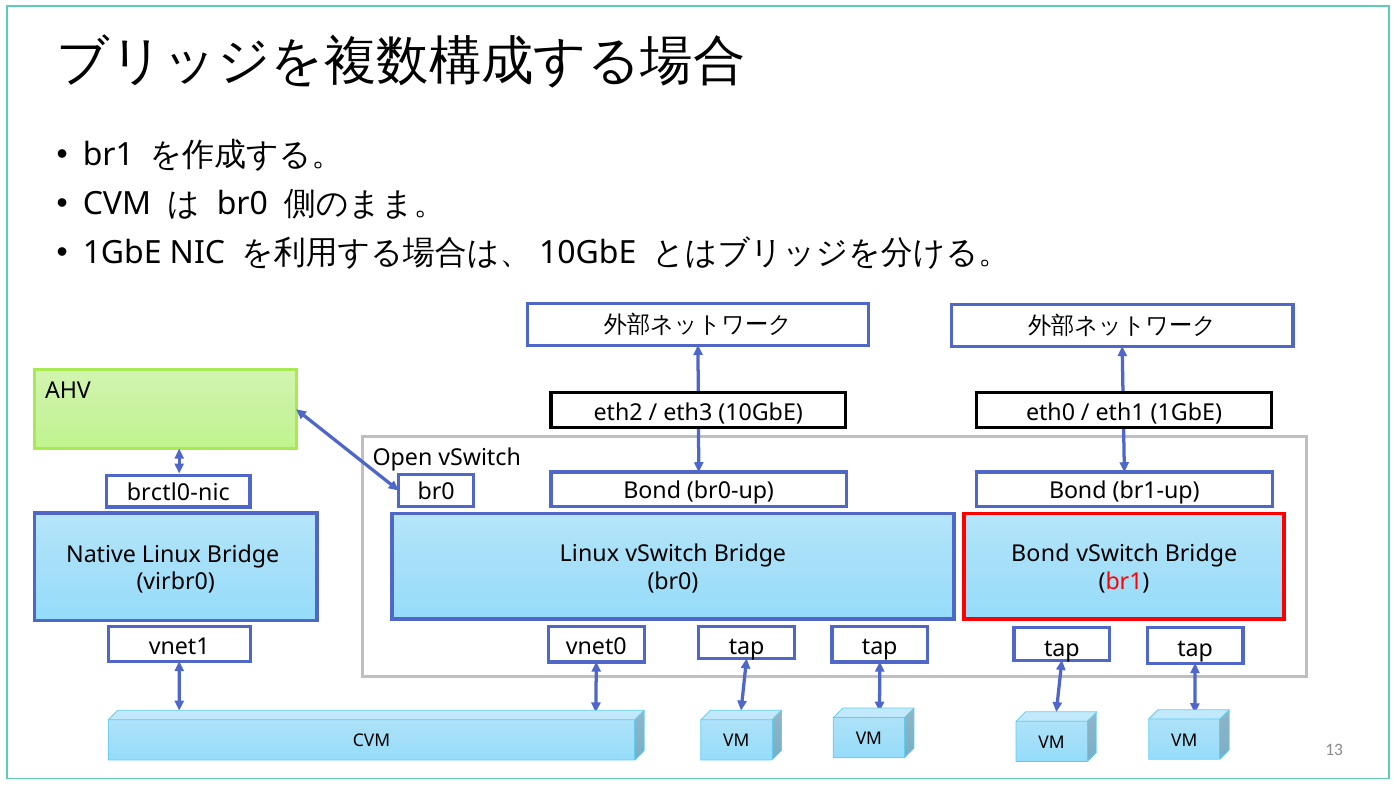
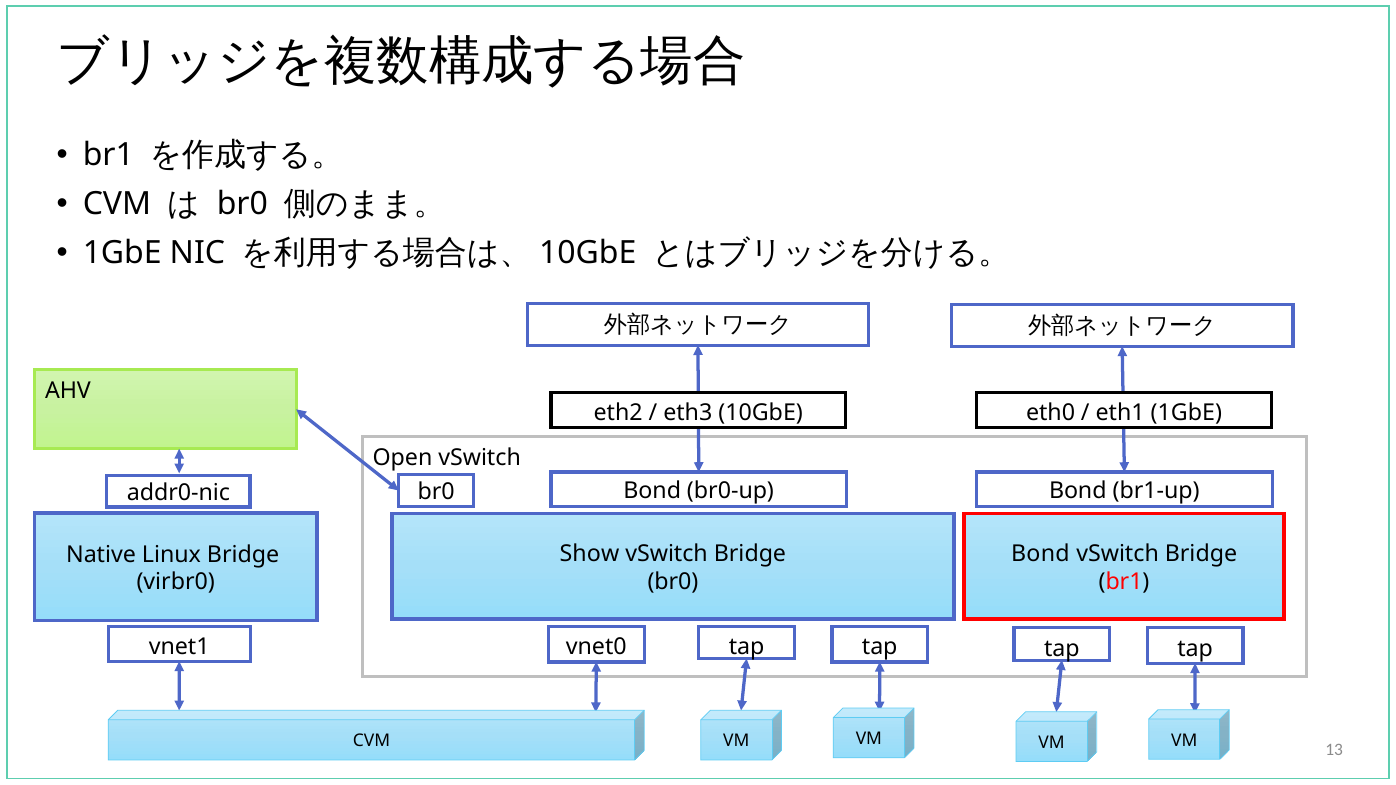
brctl0-nic: brctl0-nic -> addr0-nic (178, 493)
Linux: Linux -> Show (589, 554)
